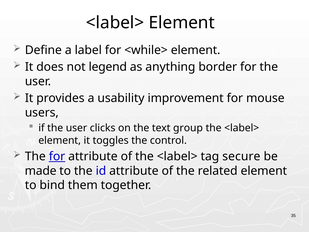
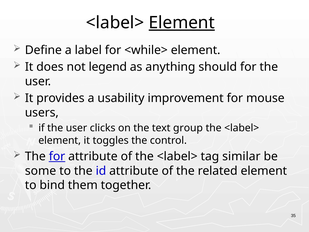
Element underline: none -> present (182, 23)
border: border -> should (218, 67)
secure: secure -> similar (241, 156)
made: made -> some (41, 171)
